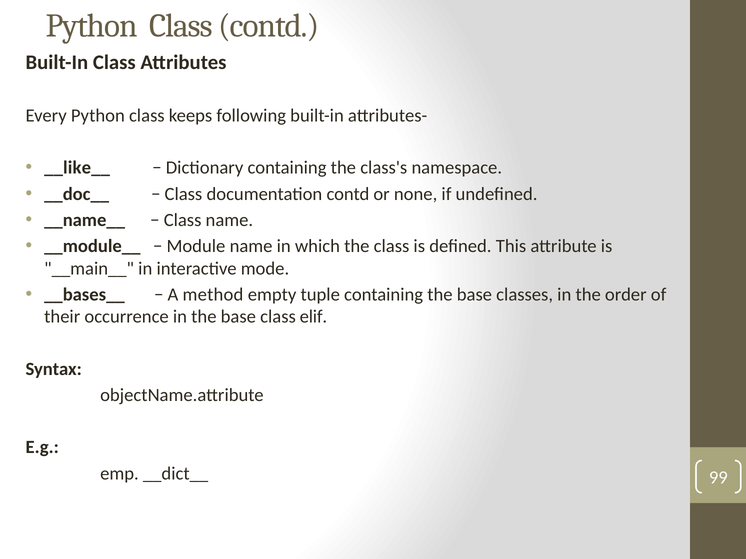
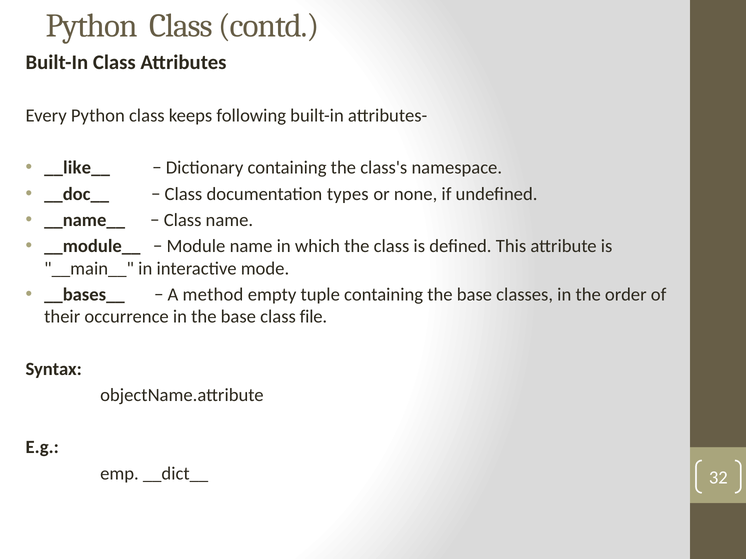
documentation contd: contd -> types (348, 194)
elif: elif -> file (313, 317)
99: 99 -> 32 (718, 478)
